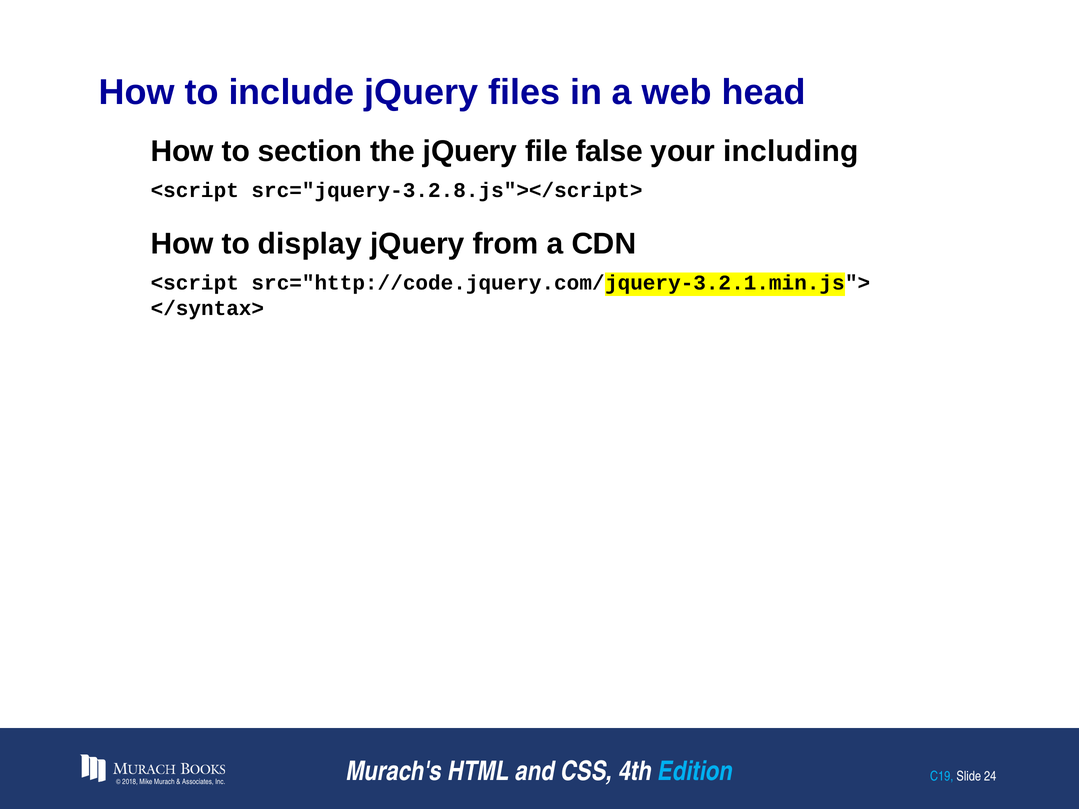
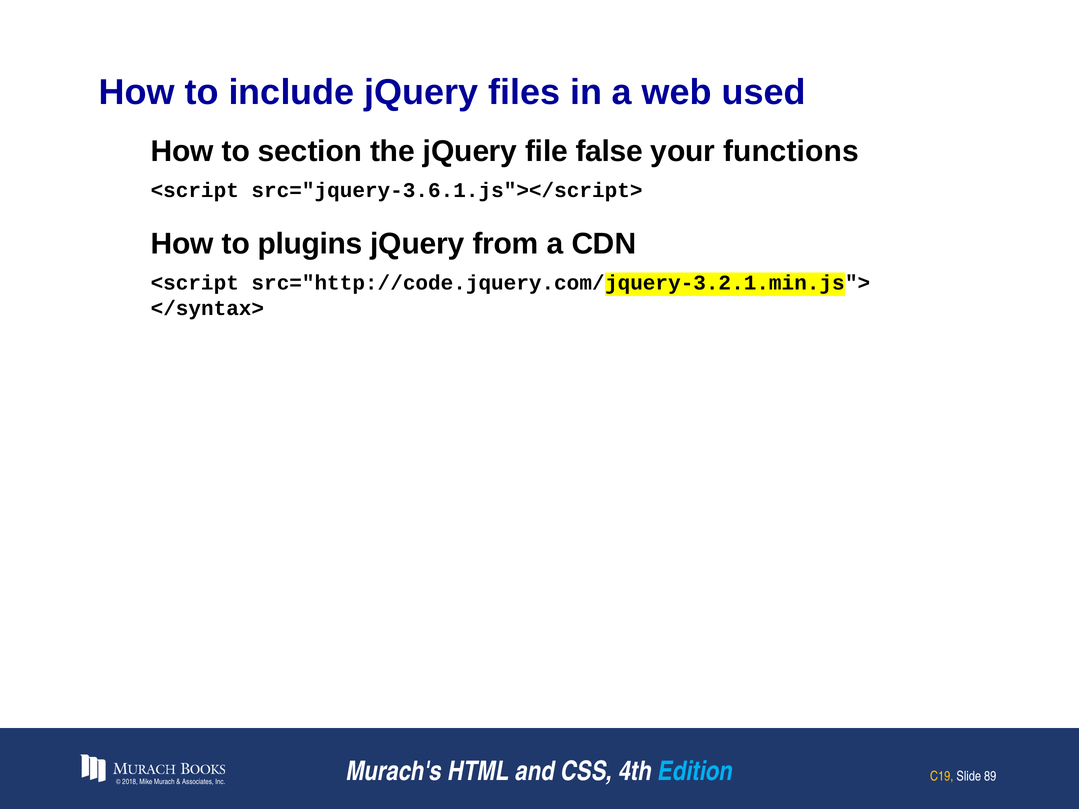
head: head -> used (764, 92)
including: including -> functions (791, 151)
src="jquery-3.2.8.js"></script>: src="jquery-3.2.8.js"></script> -> src="jquery-3.6.1.js"></script> (447, 190)
display: display -> plugins (310, 244)
C19 colour: light blue -> yellow (942, 776)
24: 24 -> 89 (990, 776)
